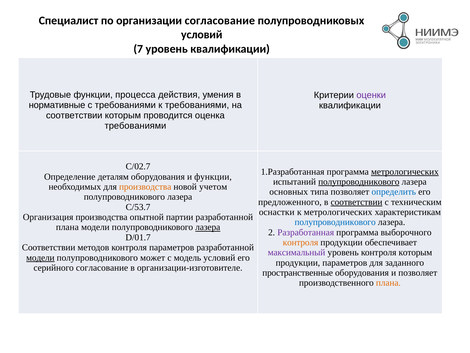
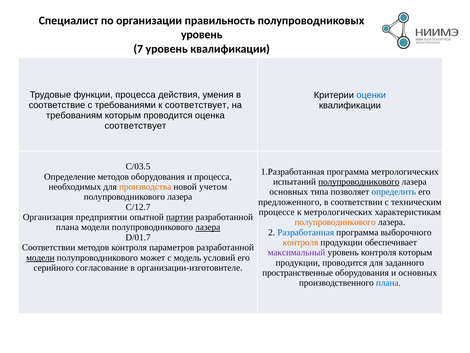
организации согласование: согласование -> правильность (220, 21)
условий: условий -> уровень (202, 35)
оценки colour: purple -> blue (371, 95)
нормативные: нормативные -> соответствие (57, 105)
к требованиями: требованиями -> соответствует (197, 105)
соответствии: соответствии -> требованиям (74, 115)
требованиями: требованиями -> соответствует (135, 126)
С/02.7: С/02.7 -> С/03.5 (138, 166)
метрологических underline: present -> none (405, 171)
Определение деталям: деталям -> методов (113, 176)
и функции: функции -> процесса (213, 176)
соответствии underline: present -> none (357, 202)
С/53.7: С/53.7 -> С/12.7 (138, 207)
оснастки: оснастки -> процессе (277, 212)
Организация производства: производства -> предприятии (101, 217)
партии underline: none -> present (180, 217)
полупроводникового colour: blue -> orange (335, 222)
Разработанная colour: purple -> blue (306, 232)
продукции параметров: параметров -> проводится (345, 262)
и позволяет: позволяет -> основных (418, 272)
плана colour: orange -> blue (388, 283)
